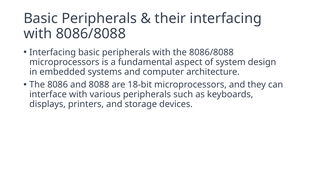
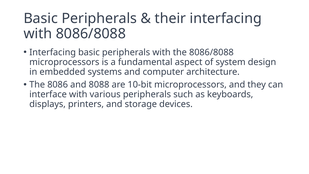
18-bit: 18-bit -> 10-bit (140, 85)
